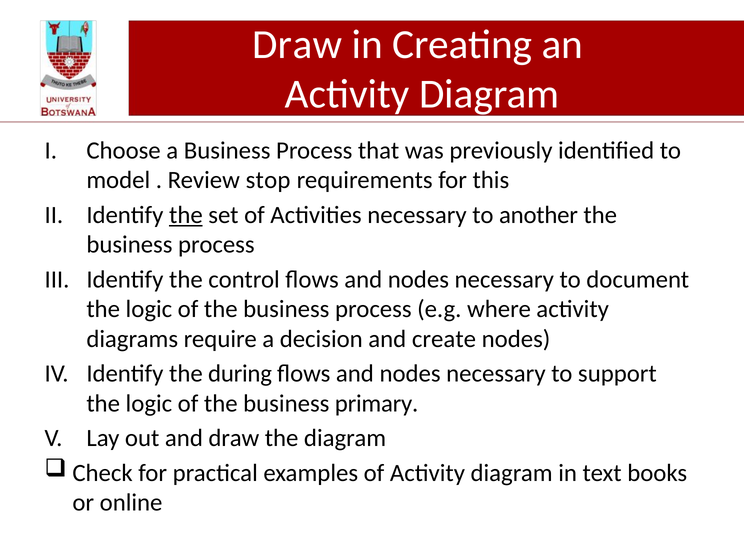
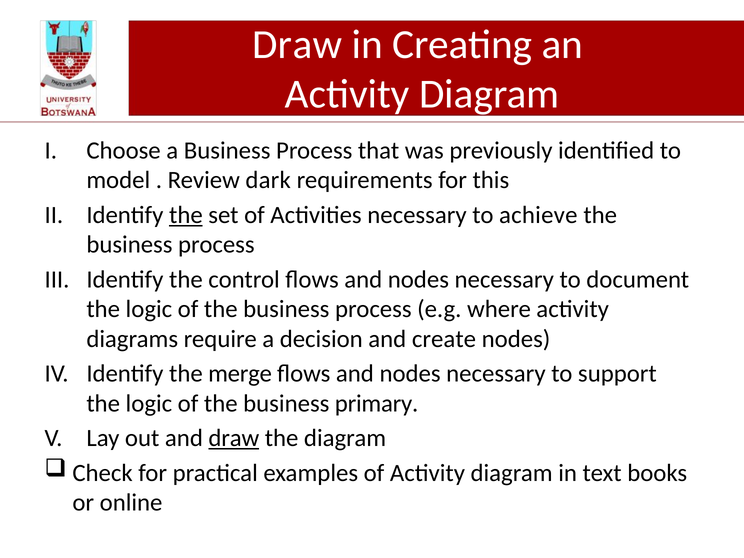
stop: stop -> dark (268, 180)
another: another -> achieve (538, 215)
during: during -> merge (240, 374)
draw underline: none -> present (234, 438)
